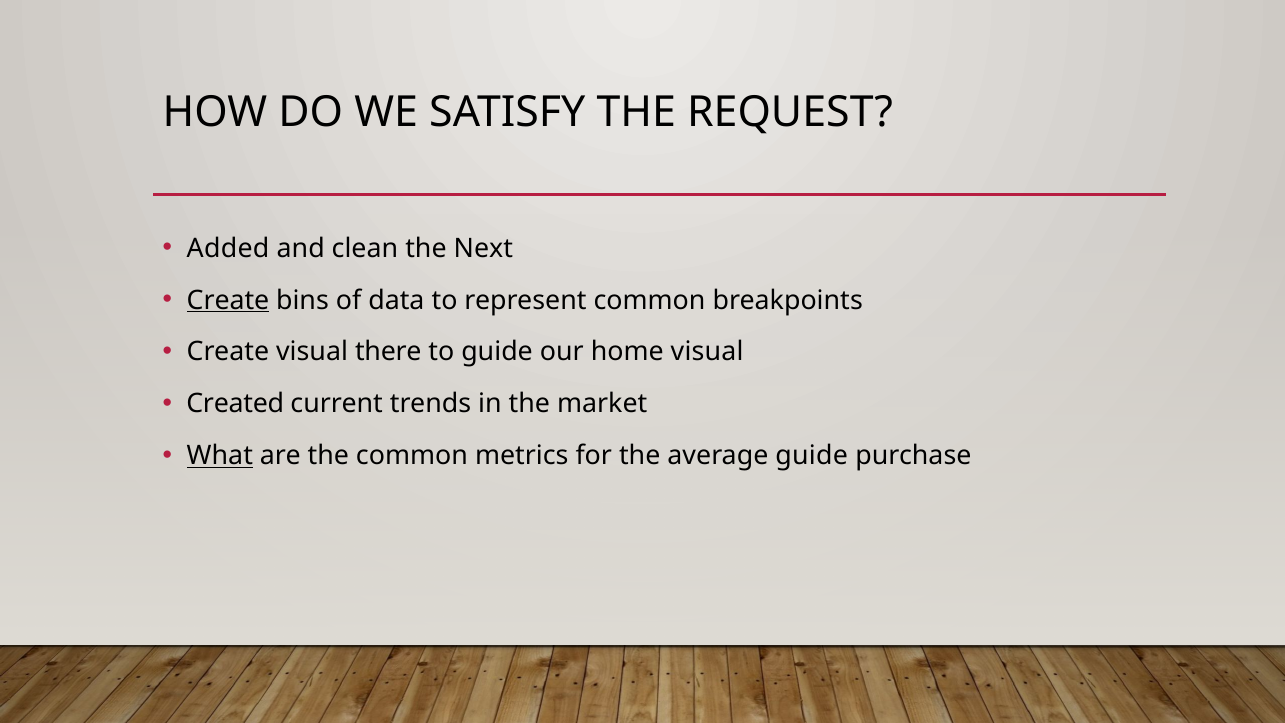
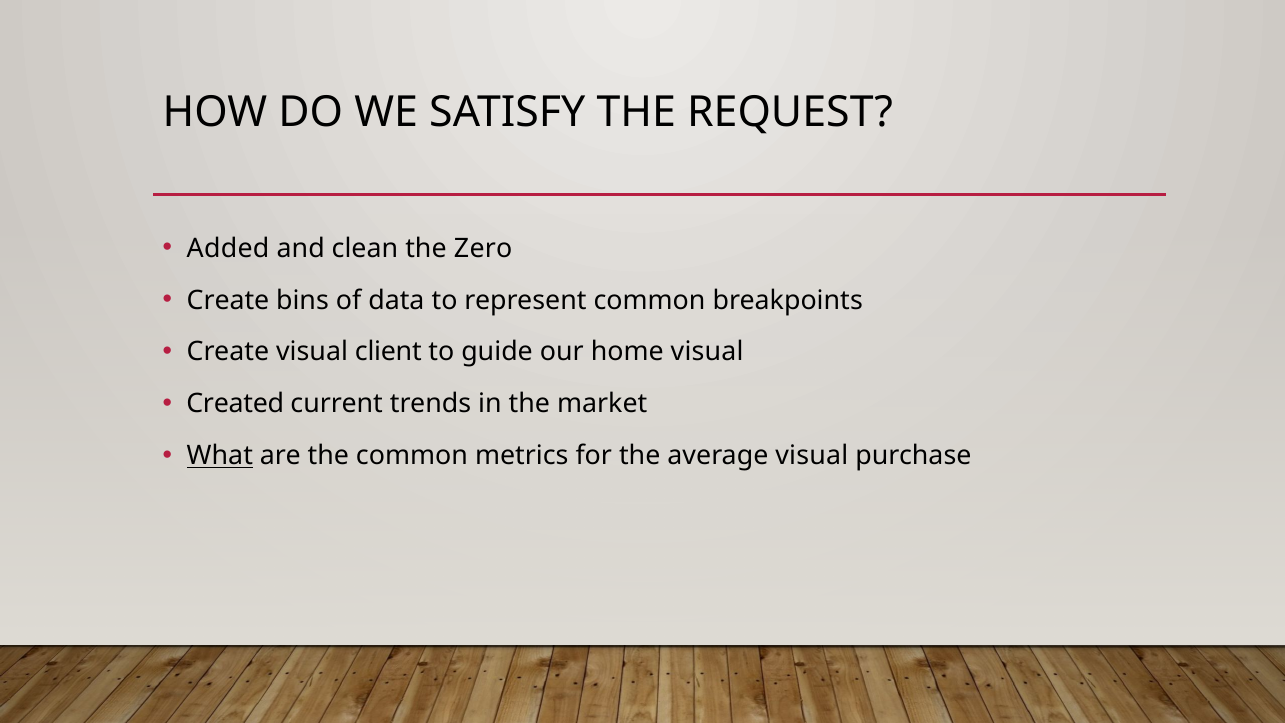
Next: Next -> Zero (483, 248)
Create underline: present -> none (228, 300)
there: there -> client (388, 352)
average guide: guide -> visual (812, 456)
